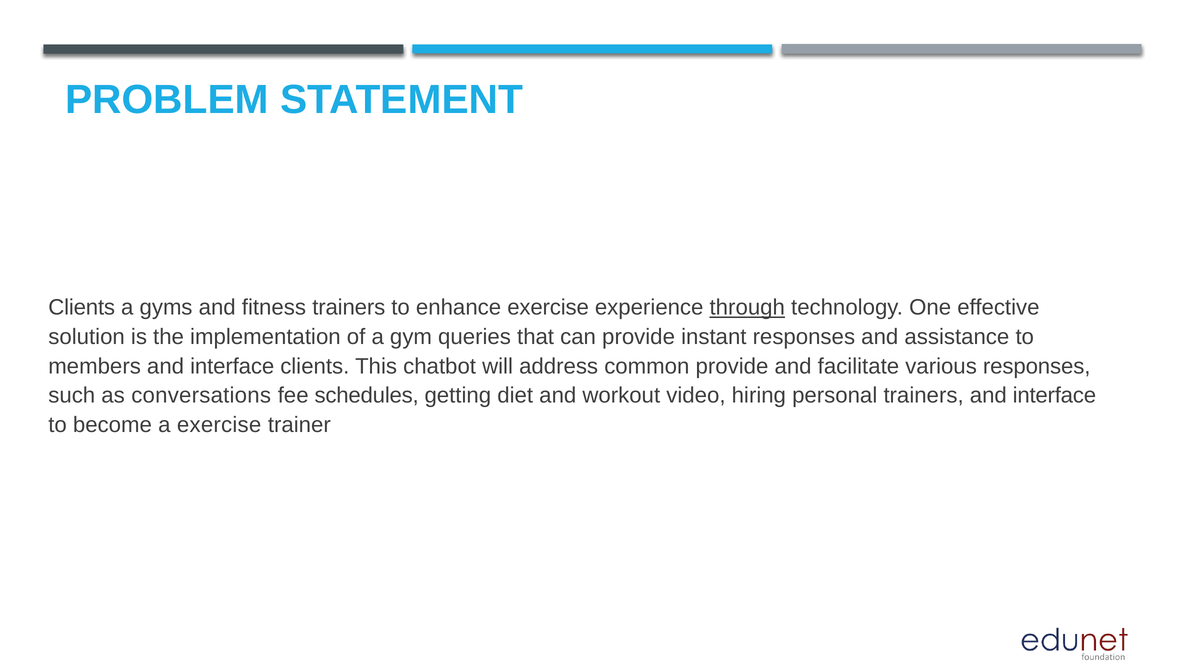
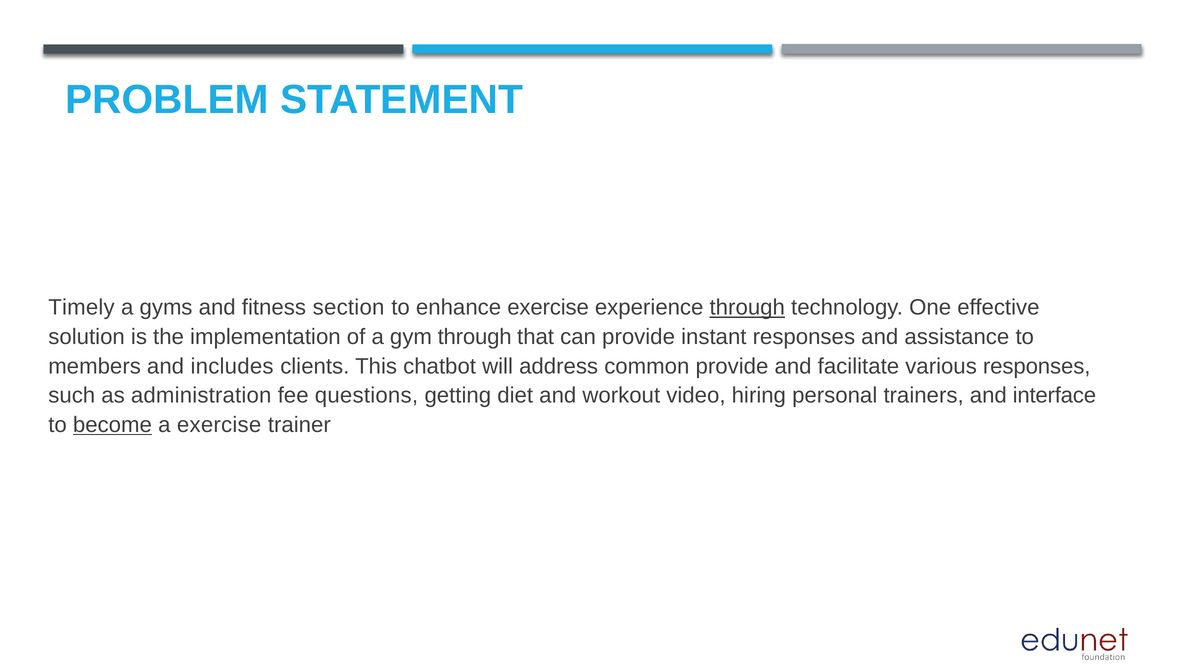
Clients: Clients -> Timely (82, 307)
fitness trainers: trainers -> section (349, 307)
gym queries: queries -> through (475, 337)
members and interface: interface -> includes (232, 366)
conversations: conversations -> administration (201, 395)
schedules: schedules -> questions (366, 395)
become underline: none -> present (112, 425)
